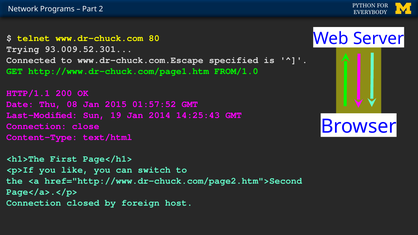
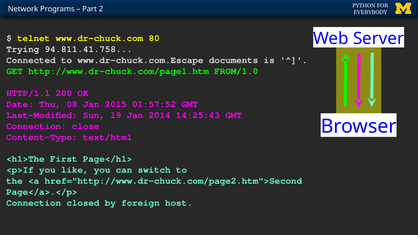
93.009.52.301: 93.009.52.301 -> 94.811.41.758 (88, 49)
specified: specified -> documents (234, 60)
